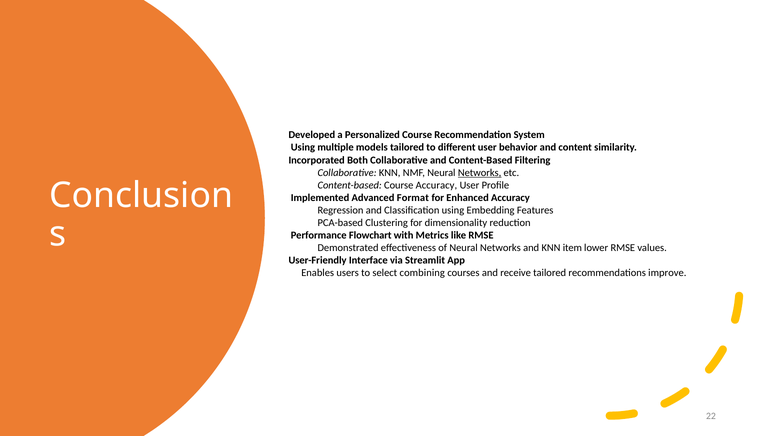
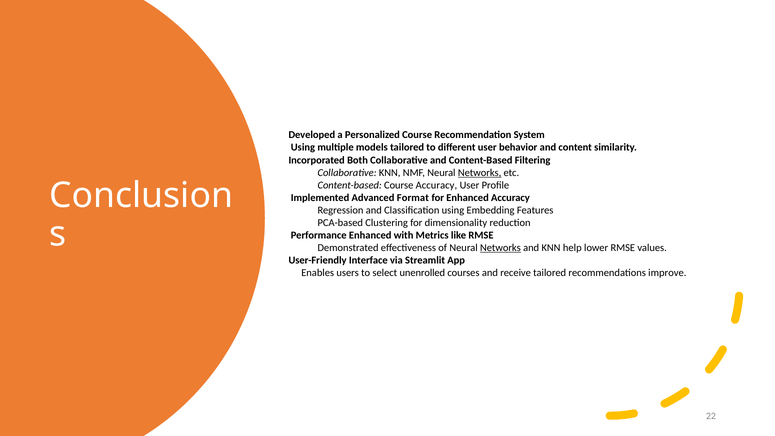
Performance Flowchart: Flowchart -> Enhanced (370, 235)
Networks underline: none -> present (500, 248)
item: item -> help (572, 248)
combining: combining -> unenrolled (422, 273)
